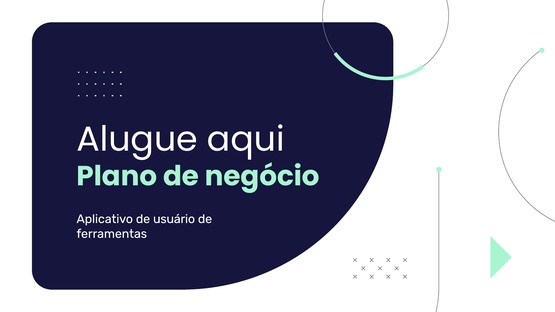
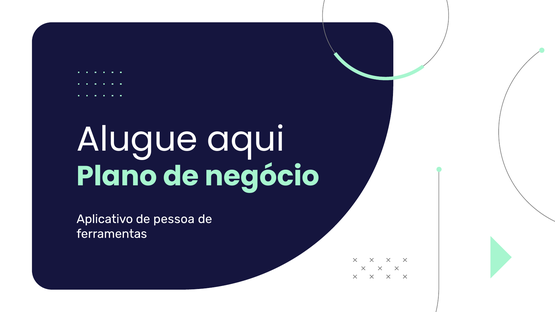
usuário: usuário -> pessoa (174, 219)
